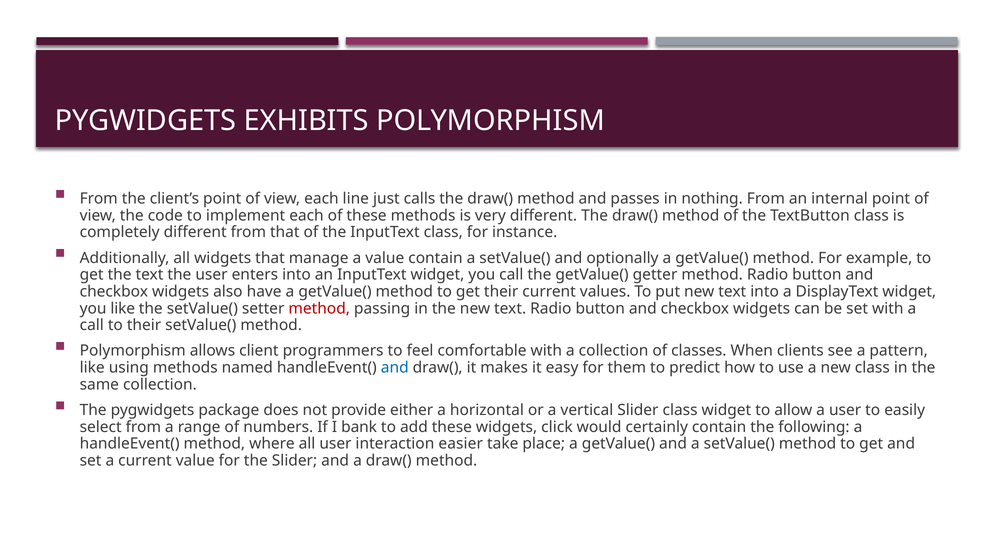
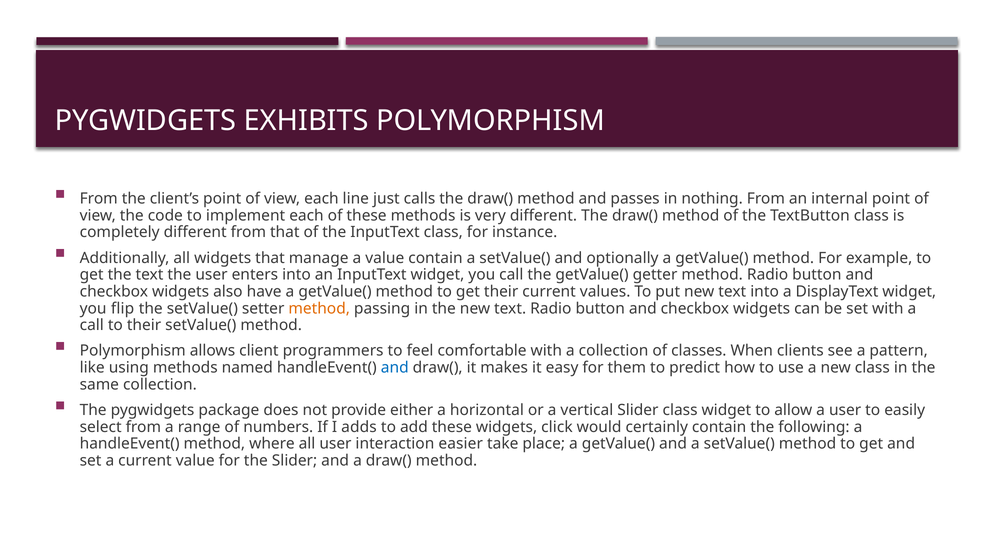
you like: like -> flip (123, 308)
method colour: red -> orange (319, 308)
bank: bank -> adds (359, 427)
